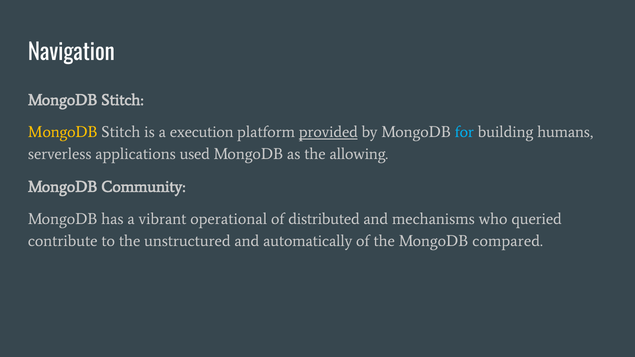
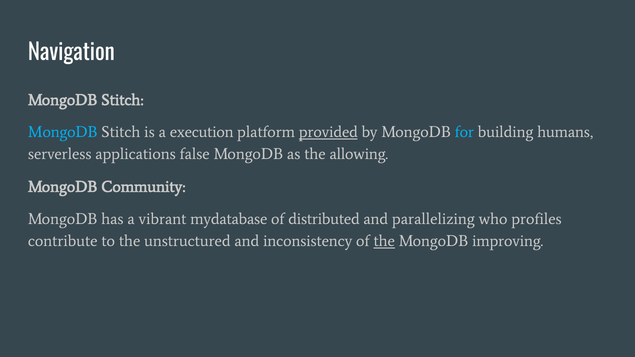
MongoDB colour: yellow -> light blue (63, 132)
used: used -> false (195, 154)
operational: operational -> mydatabase (229, 219)
mechanisms: mechanisms -> parallelizing (433, 219)
queried: queried -> profiles (537, 219)
automatically: automatically -> inconsistency (308, 241)
the underline: none -> present (384, 241)
compared: compared -> improving (508, 241)
